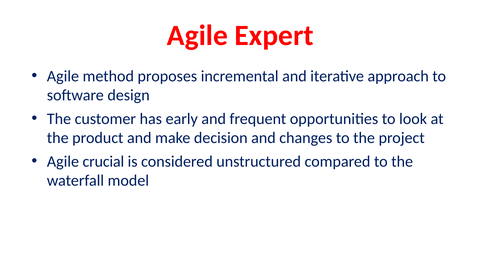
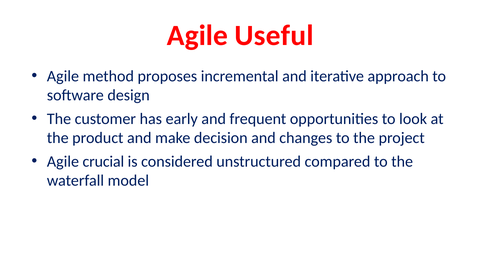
Expert: Expert -> Useful (274, 35)
